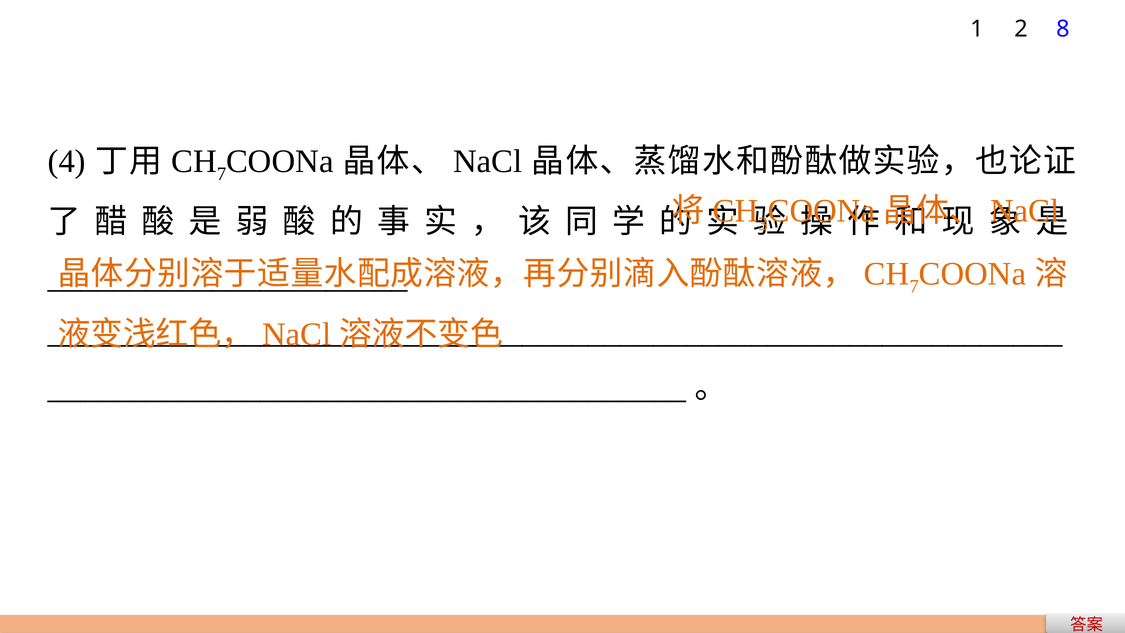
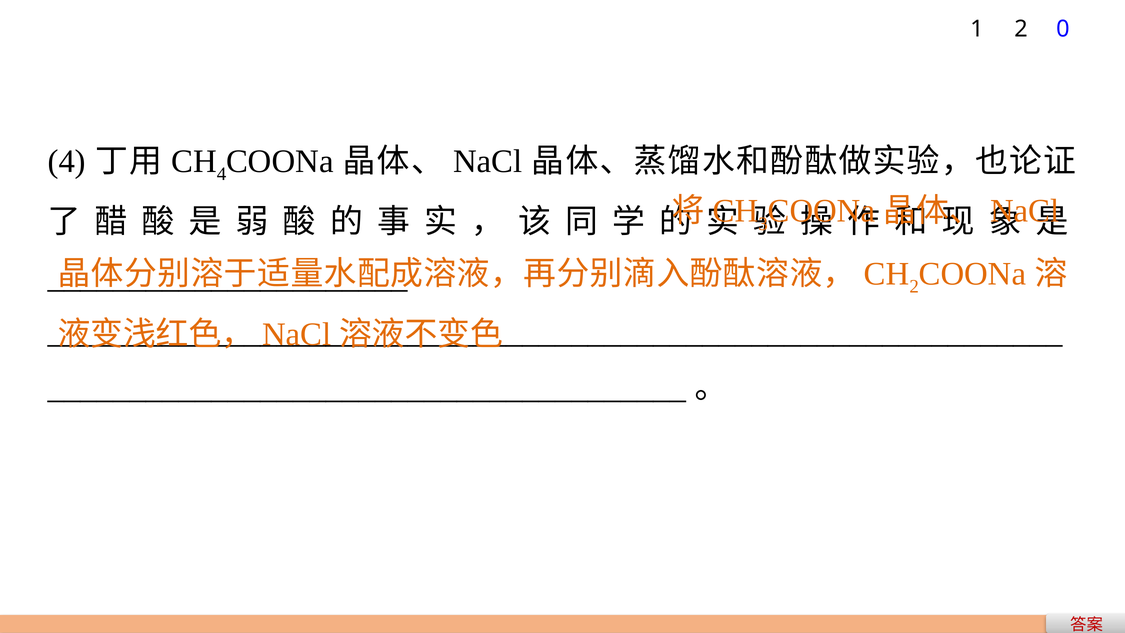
8: 8 -> 0 (1063, 29)
7: 7 -> 4 (222, 174)
7: 7 -> 2 (914, 287)
